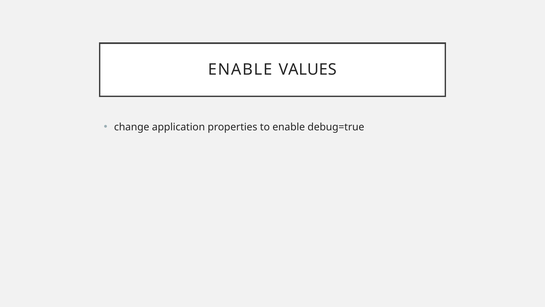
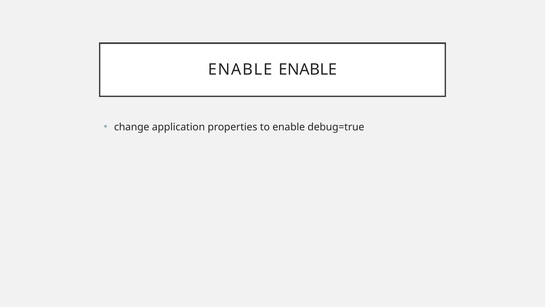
ENABLE VALUES: VALUES -> ENABLE (308, 70)
